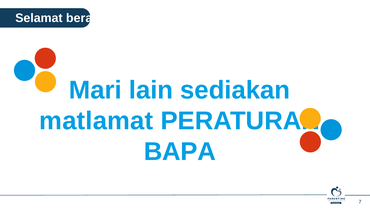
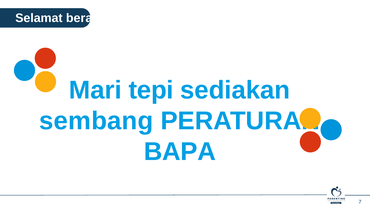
lain: lain -> tepi (151, 90)
matlamat: matlamat -> sembang (96, 121)
